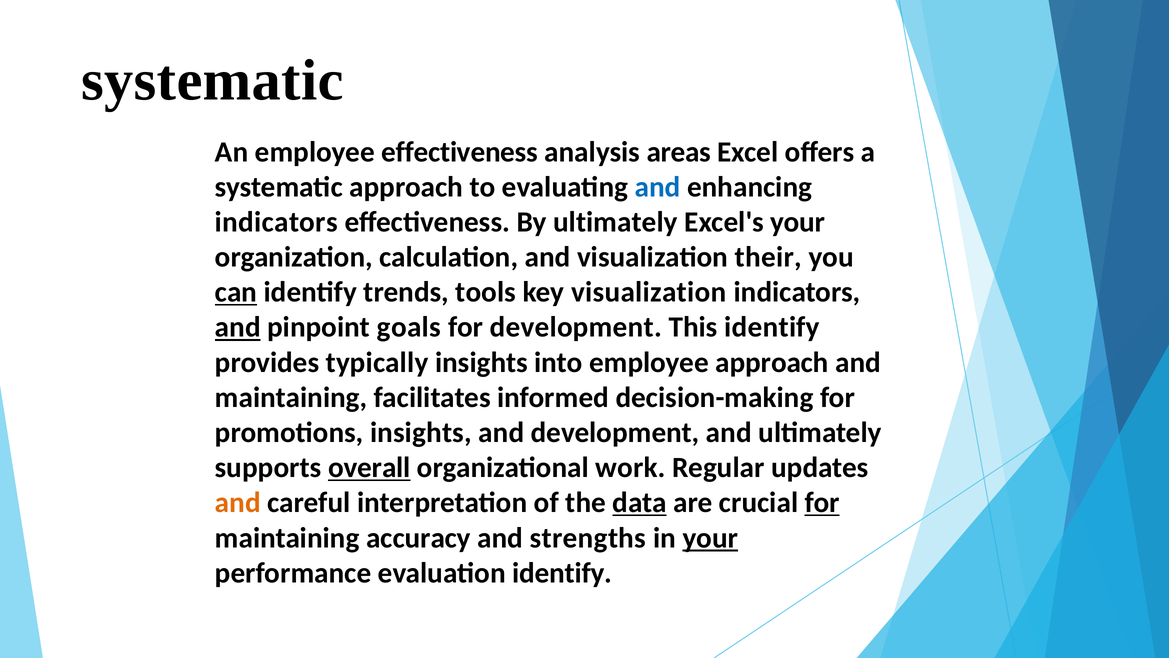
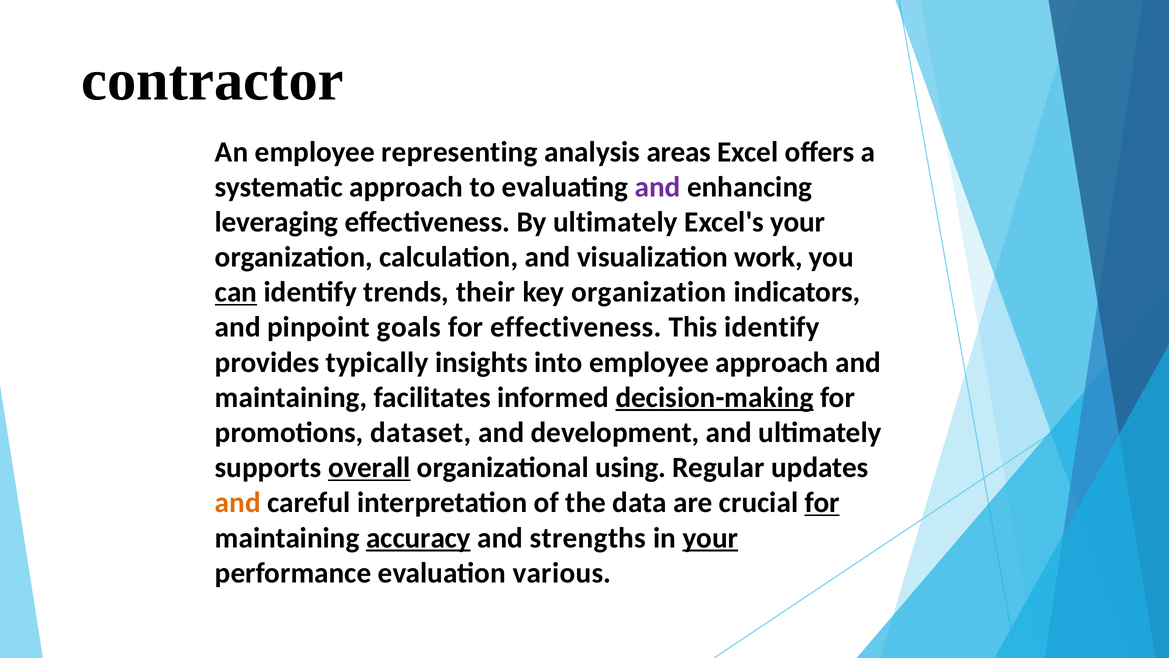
systematic: systematic -> contractor (212, 81)
employee effectiveness: effectiveness -> representing (459, 152)
and colour: blue -> purple (657, 187)
indicators: indicators -> leveraging (277, 222)
their: their -> work (769, 257)
tools: tools -> their (486, 292)
key visualization: visualization -> organization (649, 292)
and underline: present -> none (238, 327)
for development: development -> effectiveness (576, 327)
decision-making underline: none -> present (714, 397)
promotions insights: insights -> dataset (421, 432)
work: work -> using (631, 467)
data underline: present -> none (640, 502)
accuracy underline: none -> present (418, 538)
evaluation identify: identify -> various (562, 573)
